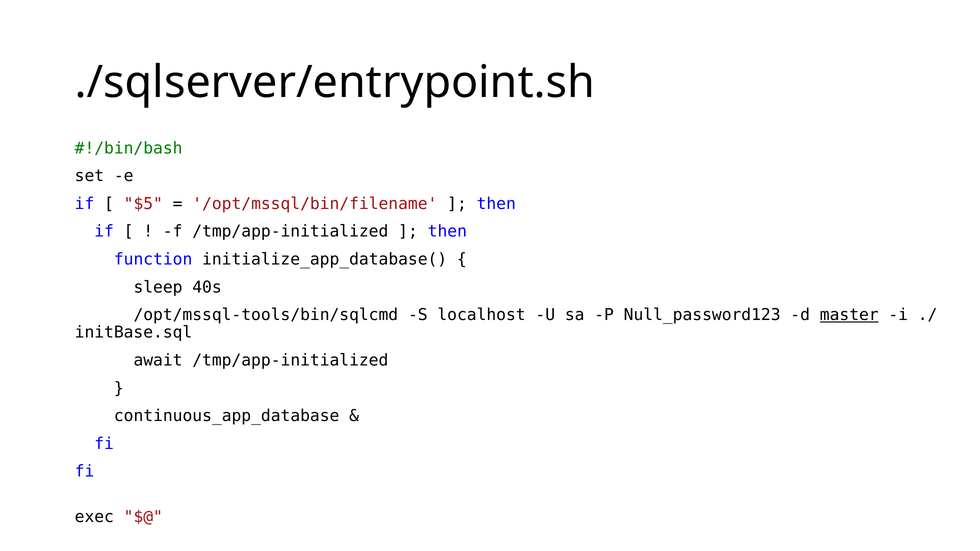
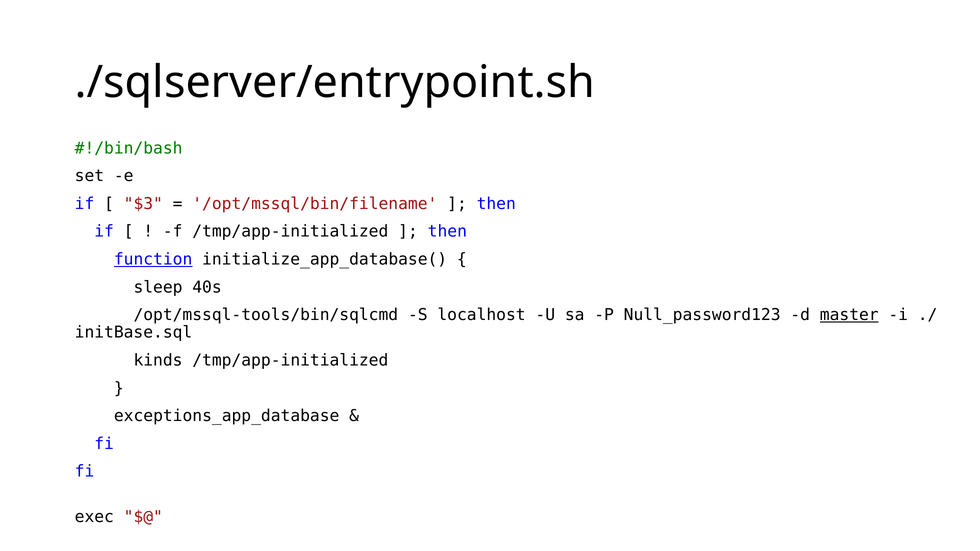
$5: $5 -> $3 (143, 204)
function underline: none -> present (153, 260)
await: await -> kinds (158, 361)
continuous_app_database: continuous_app_database -> exceptions_app_database (227, 416)
